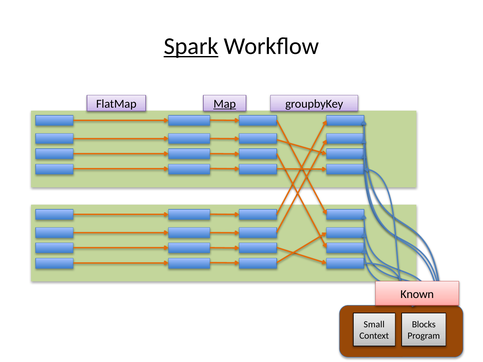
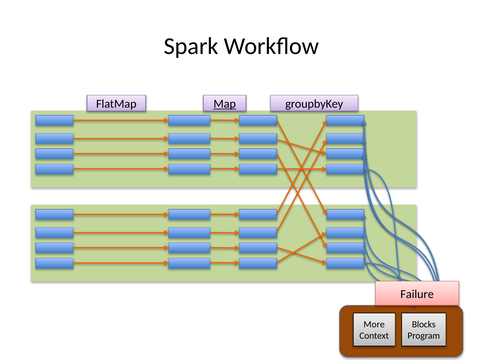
Spark underline: present -> none (191, 46)
Known: Known -> Failure (417, 294)
Small: Small -> More (374, 325)
